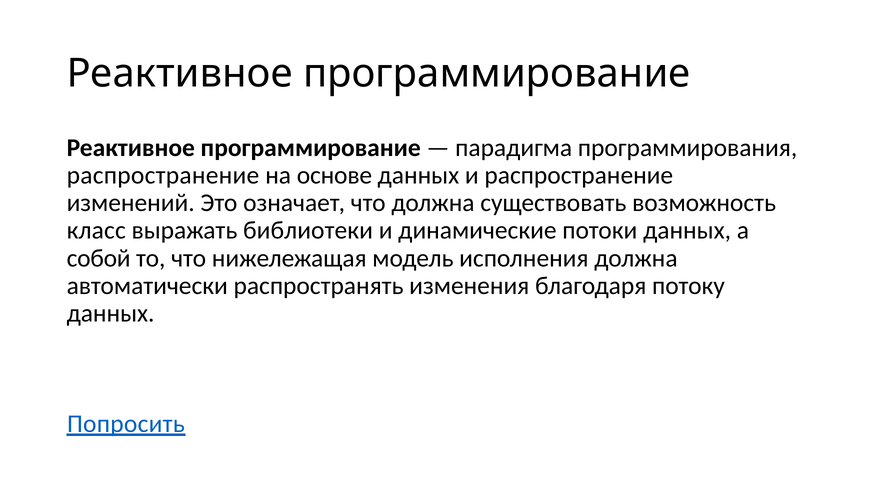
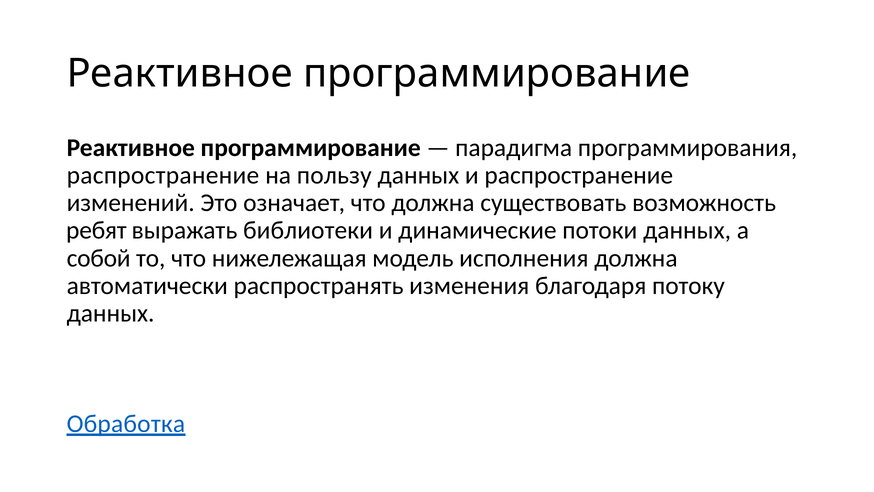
основе: основе -> пользу (334, 175)
класс: класс -> ребят (96, 230)
Попросить: Попросить -> Обработка (126, 423)
